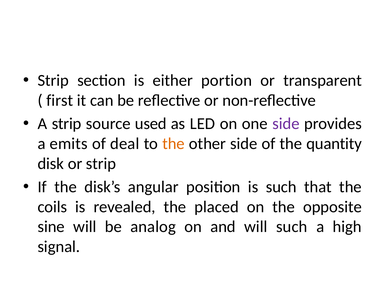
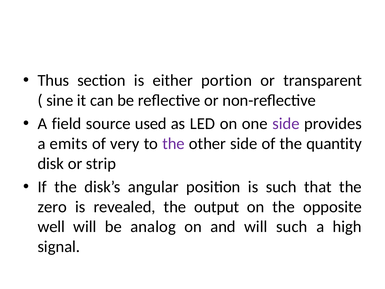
Strip: Strip -> Thus (53, 80)
first: first -> sine (60, 100)
A strip: strip -> field (67, 124)
deal: deal -> very (125, 144)
the colour: orange -> purple (174, 144)
coils: coils -> zero (52, 207)
placed: placed -> output (217, 207)
sine: sine -> well (51, 227)
